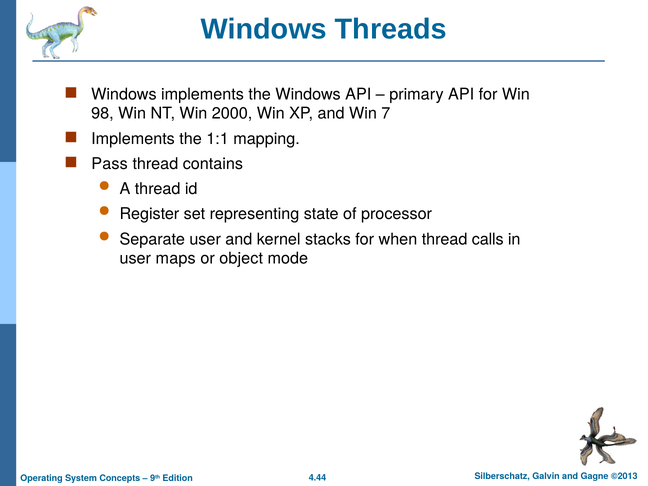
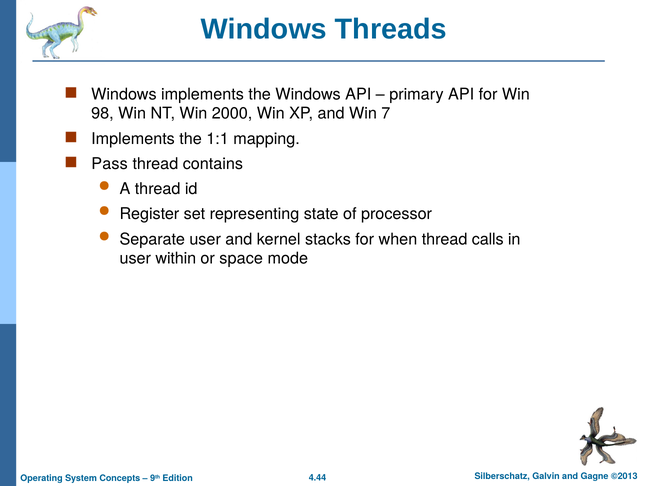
maps: maps -> within (176, 259)
object: object -> space (241, 259)
